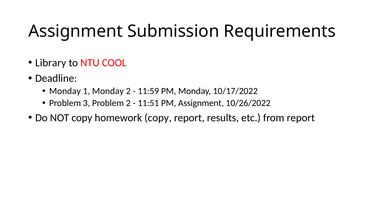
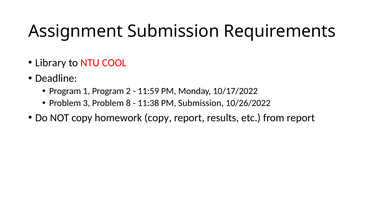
Monday: Monday -> Program (65, 91)
1 Monday: Monday -> Program (108, 91)
Problem 2: 2 -> 8 (128, 103)
11:51: 11:51 -> 11:38 (148, 103)
PM Assignment: Assignment -> Submission (201, 103)
